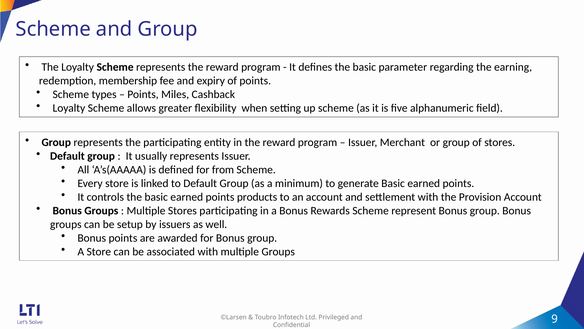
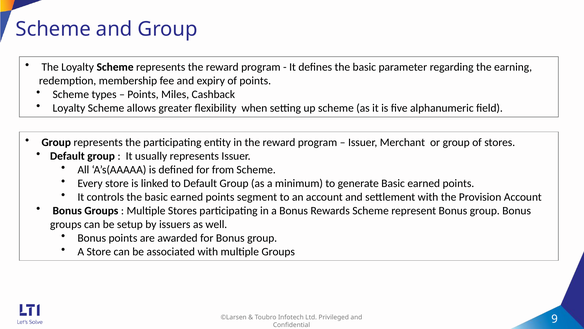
products: products -> segment (257, 197)
